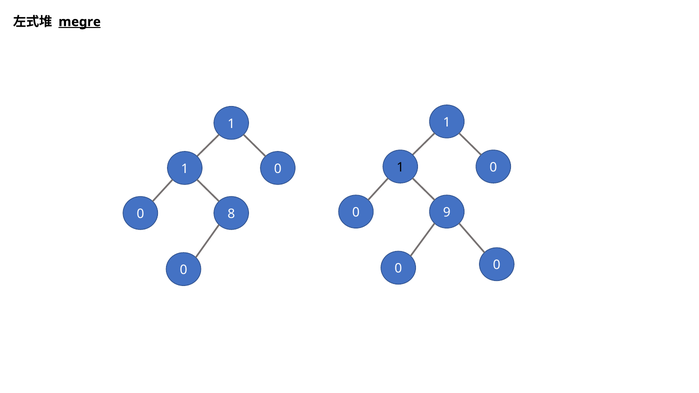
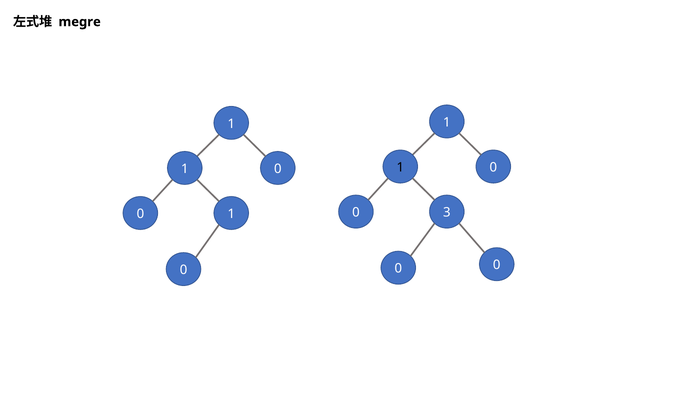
megre underline: present -> none (80, 22)
9: 9 -> 3 (447, 213)
8: 8 -> 1 (231, 214)
